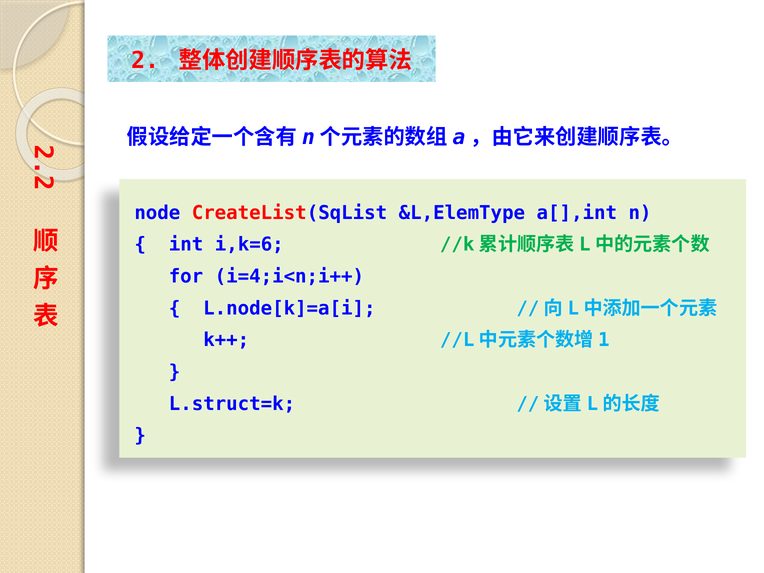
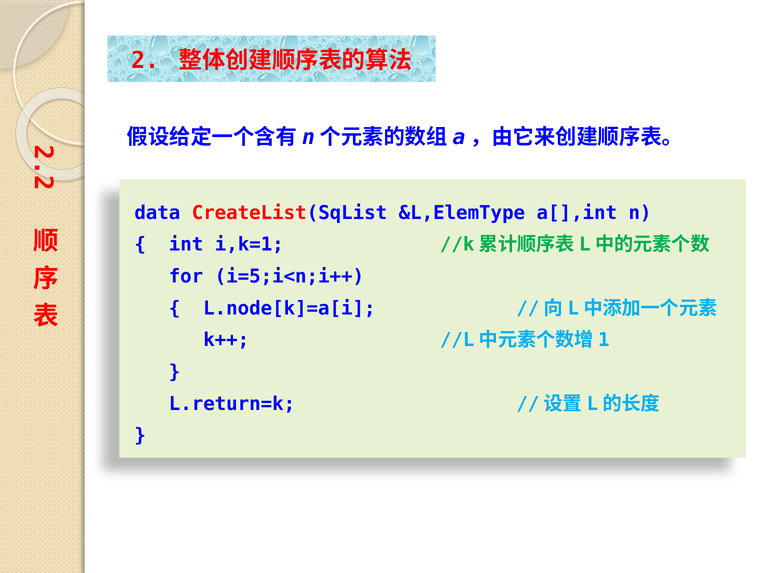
node: node -> data (157, 213)
i,k=6: i,k=6 -> i,k=1 (249, 245)
i=4;i<n;i++: i=4;i<n;i++ -> i=5;i<n;i++ (289, 276)
L.struct=k: L.struct=k -> L.return=k (232, 404)
